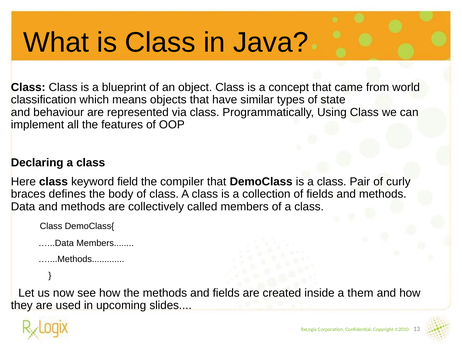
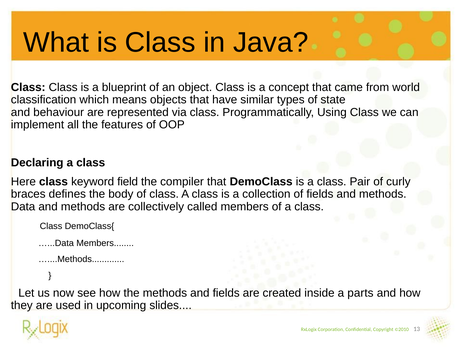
them: them -> parts (360, 292)
